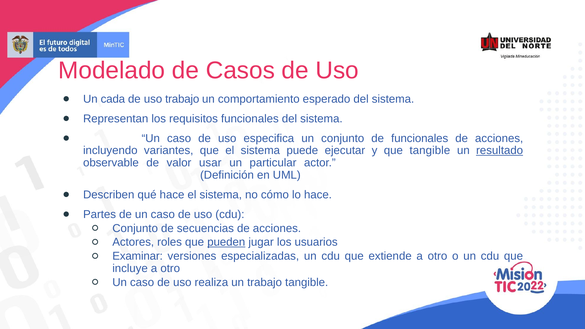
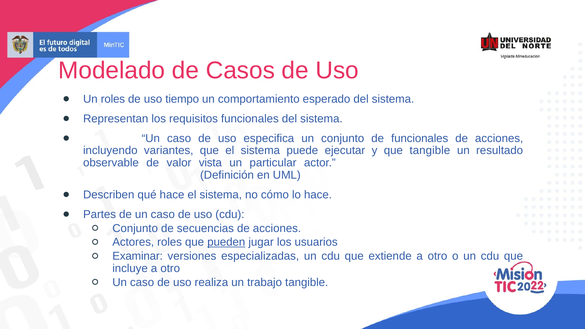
Un cada: cada -> roles (113, 99)
uso trabajo: trabajo -> tiempo (182, 99)
resultado underline: present -> none (500, 151)
usar: usar -> vista (210, 163)
